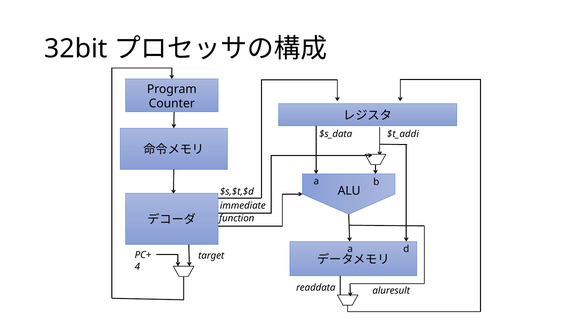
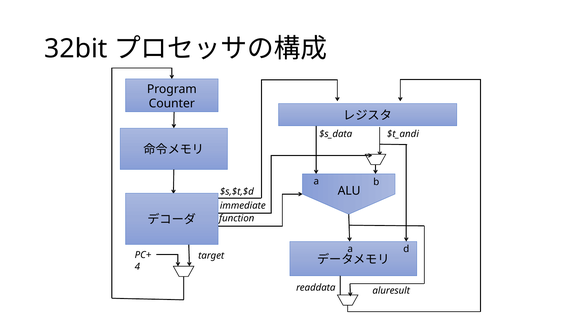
$t_addi: $t_addi -> $t_andi (403, 134)
